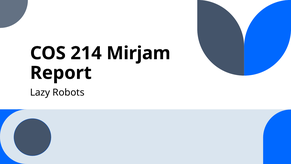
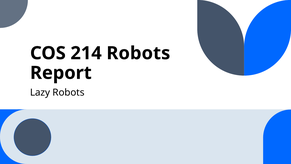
214 Mirjam: Mirjam -> Robots (138, 53)
